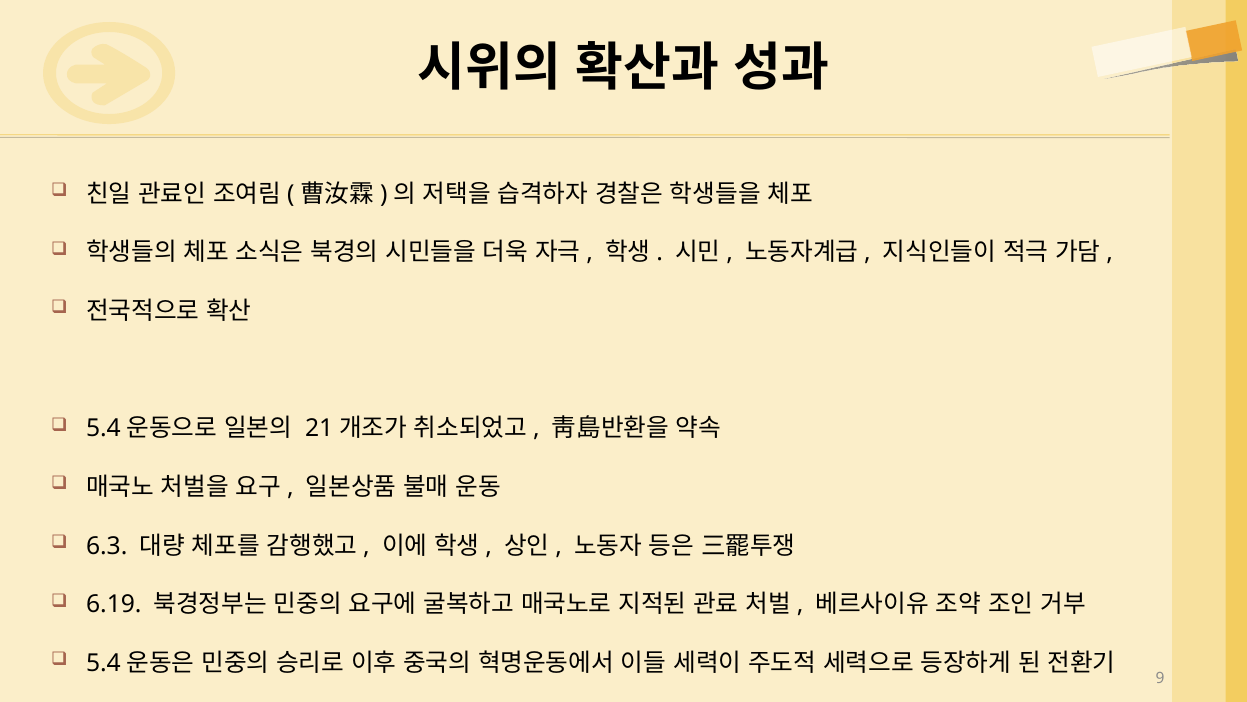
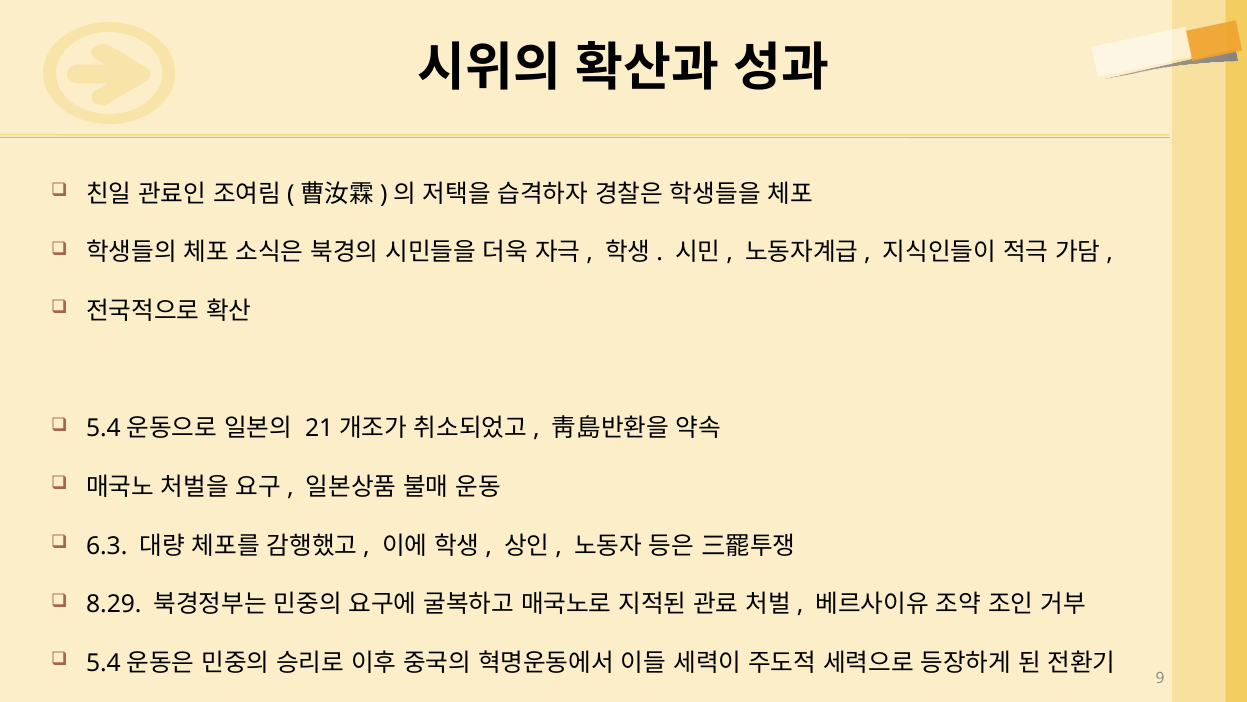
6.19: 6.19 -> 8.29 (114, 604)
